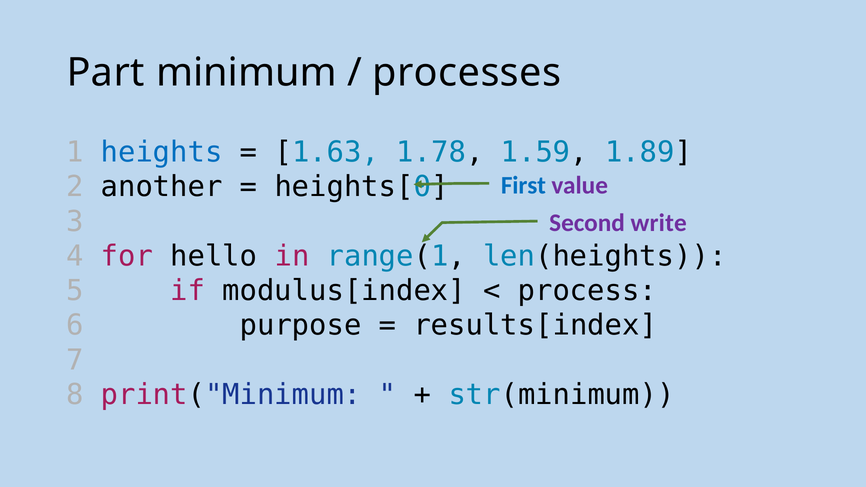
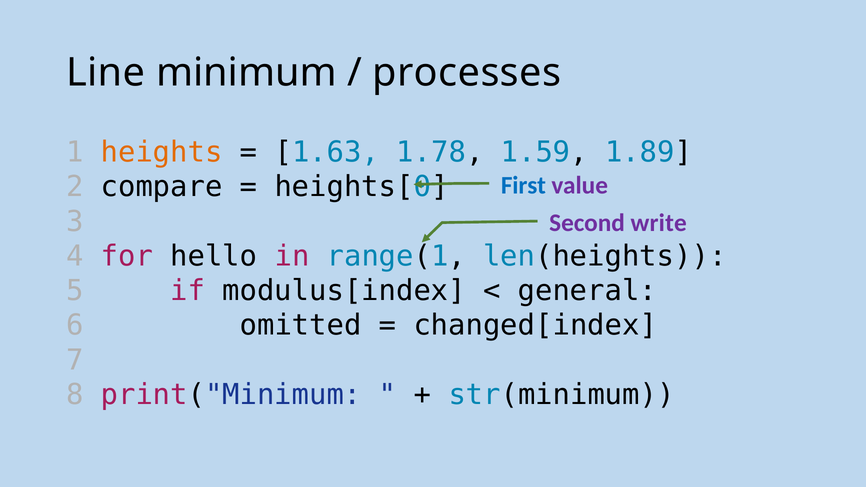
Part: Part -> Line (106, 73)
heights colour: blue -> orange (162, 152)
another: another -> compare (162, 187)
process: process -> general (587, 291)
purpose: purpose -> omitted (301, 325)
results[index: results[index -> changed[index (535, 325)
